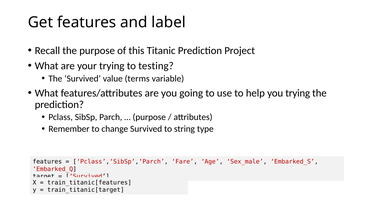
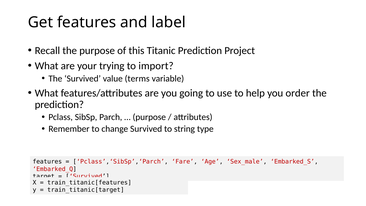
testing: testing -> import (156, 66)
you trying: trying -> order (298, 93)
